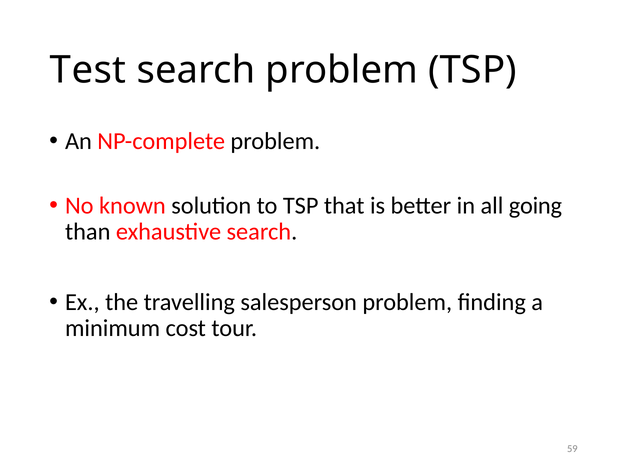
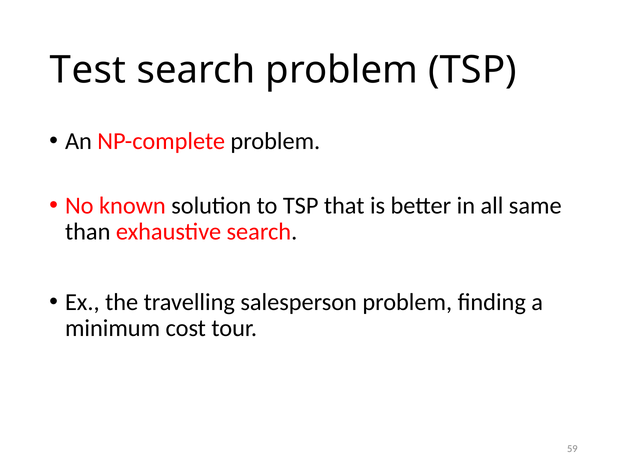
going: going -> same (535, 206)
